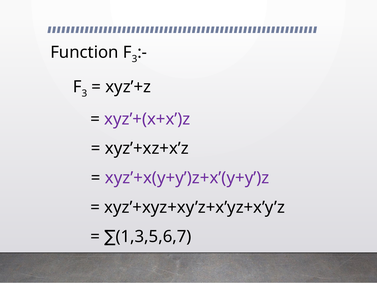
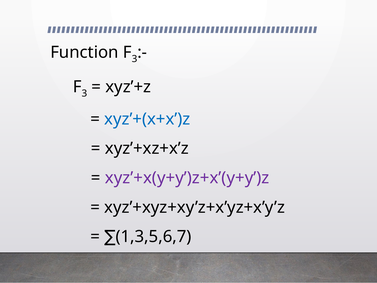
xyz’+(x+x’)z colour: purple -> blue (147, 119)
